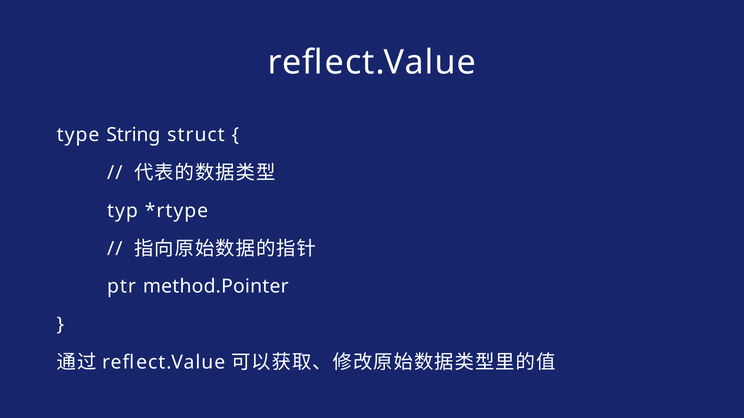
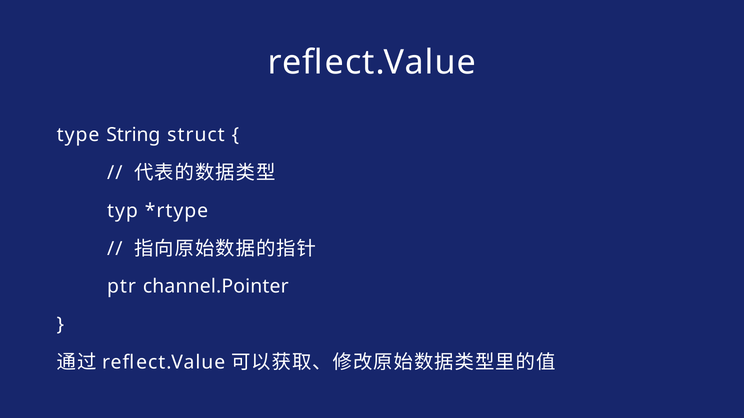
method.Pointer: method.Pointer -> channel.Pointer (216, 287)
